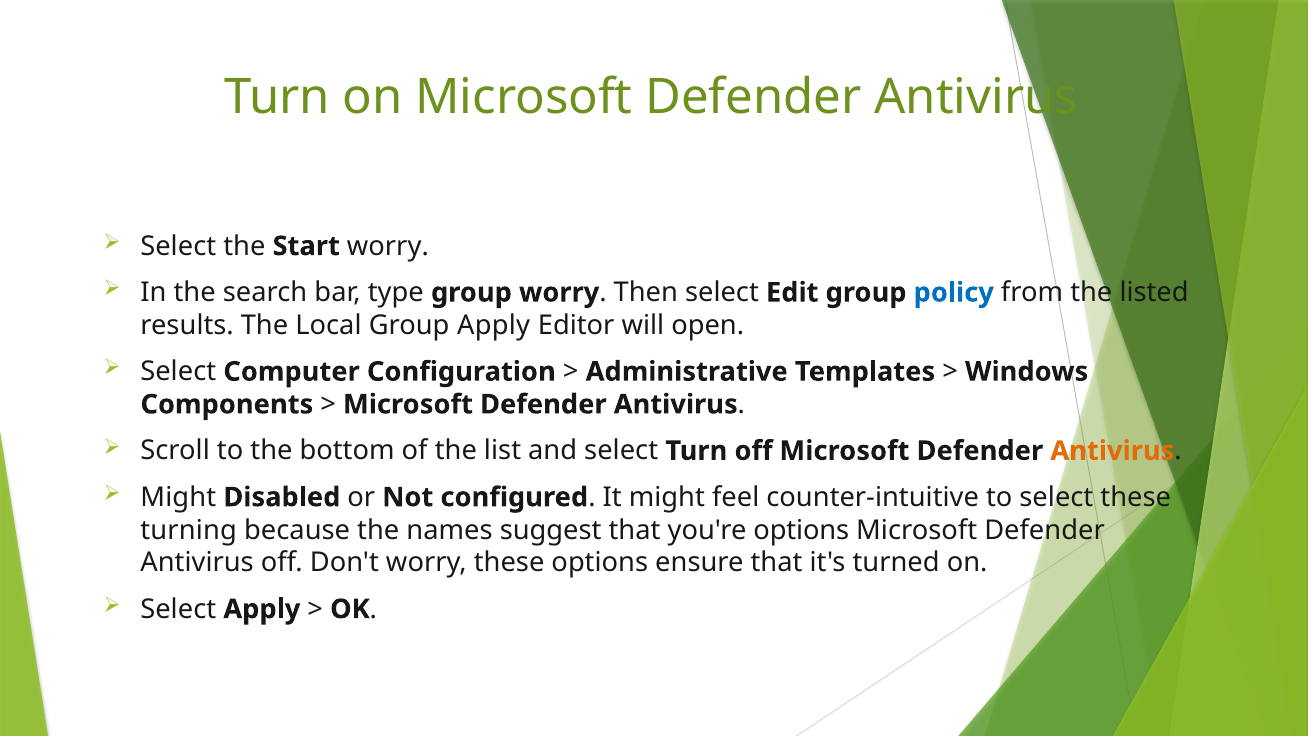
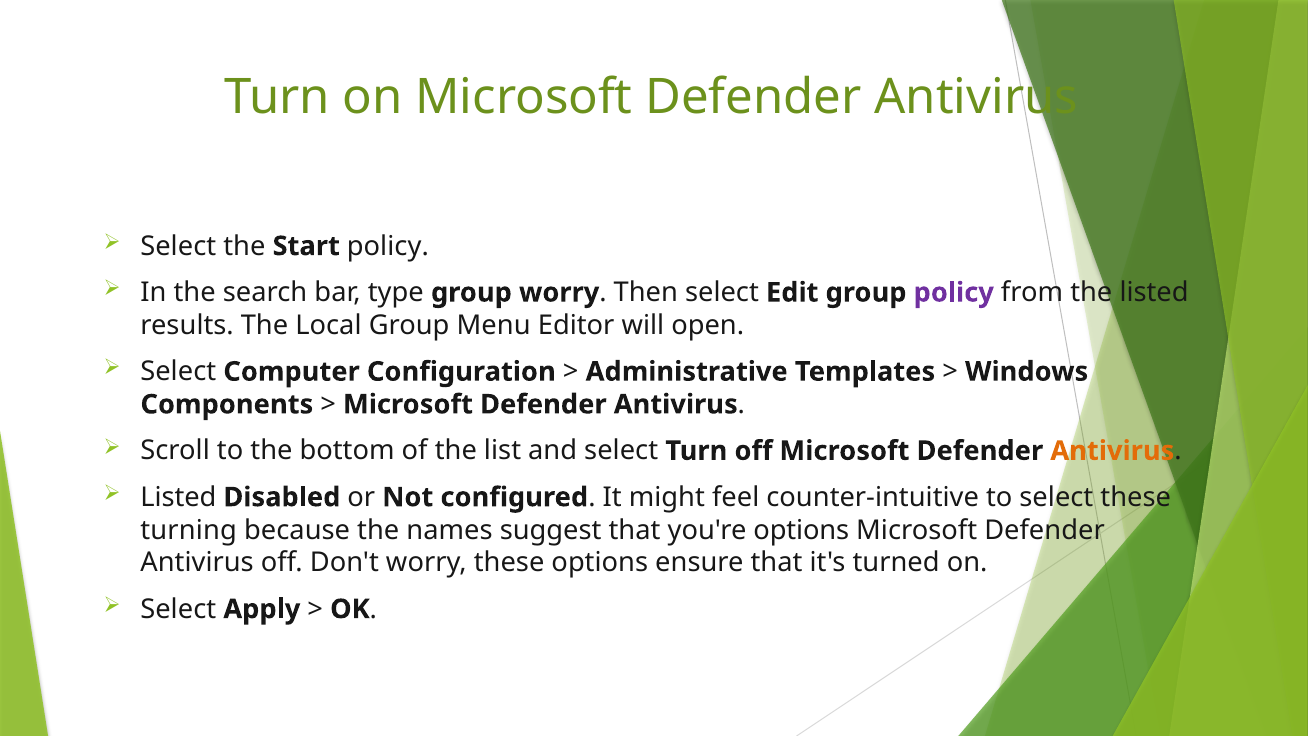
Start worry: worry -> policy (388, 246)
policy colour: blue -> purple (954, 292)
Group Apply: Apply -> Menu (494, 325)
Might: Might -> Listed (178, 497)
